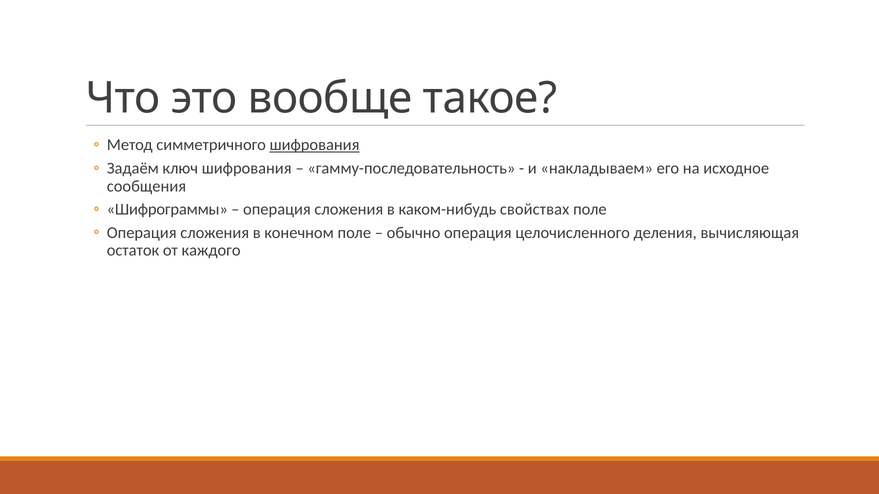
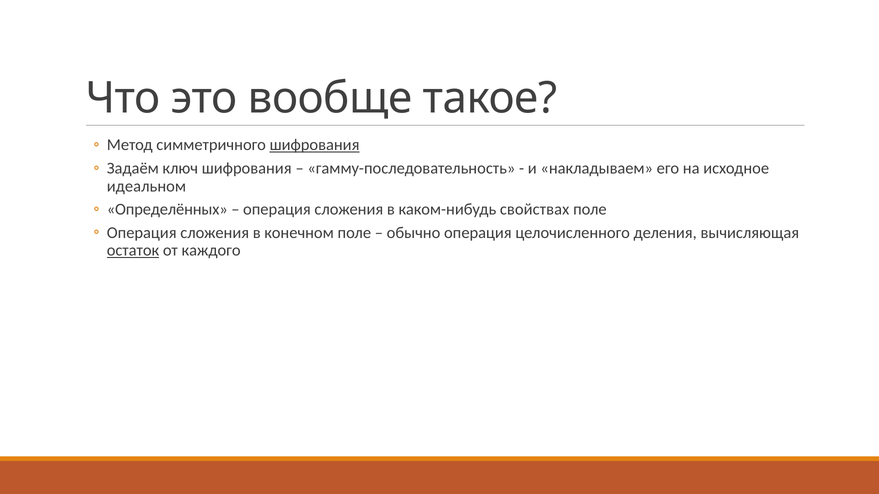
сообщения: сообщения -> идеальном (146, 186)
Шифрограммы: Шифрограммы -> Определённых (167, 210)
остаток underline: none -> present (133, 251)
